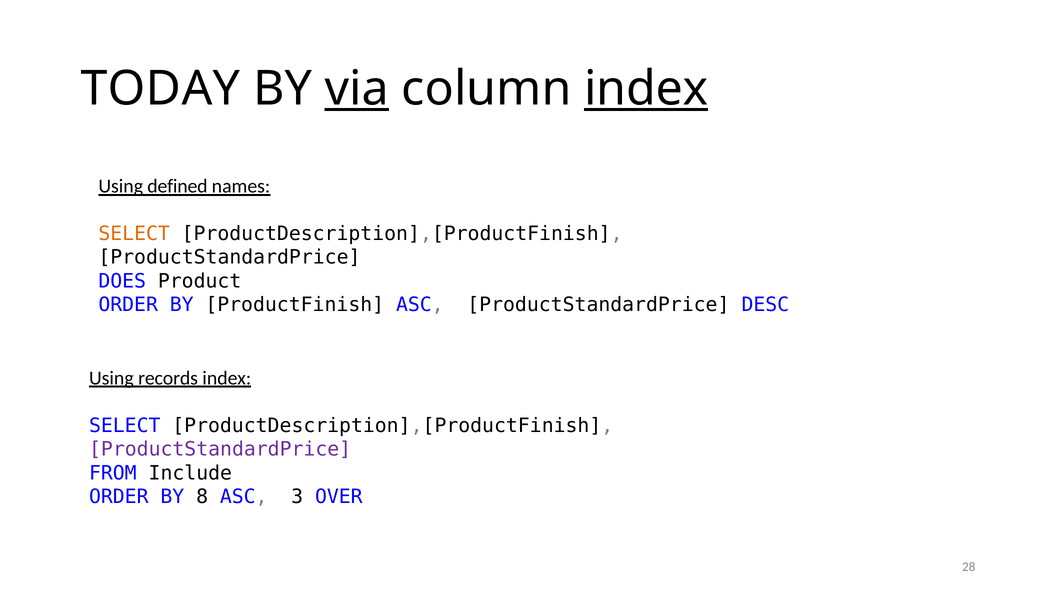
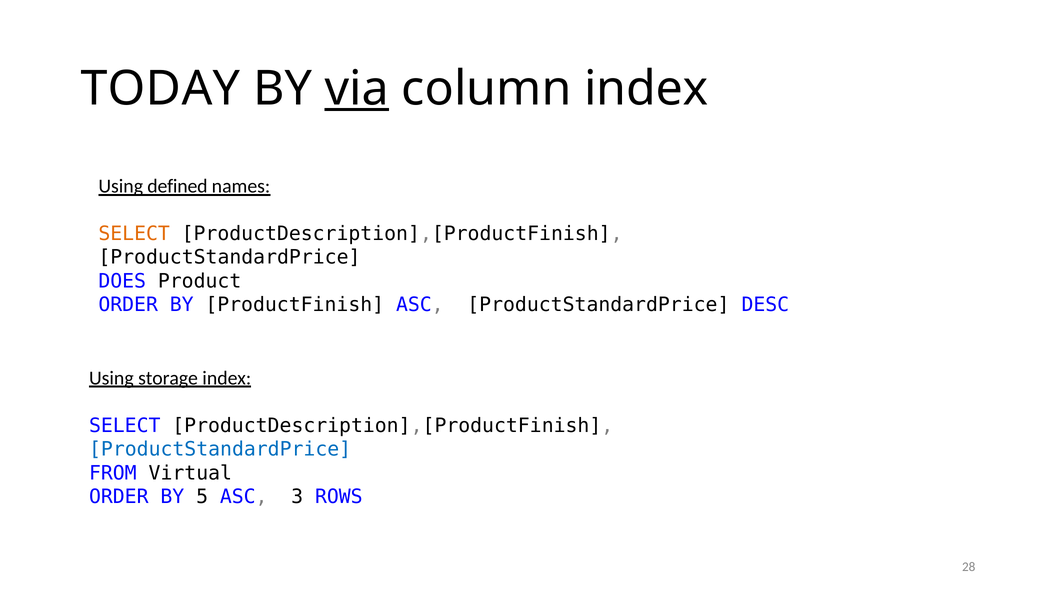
index underline: present -> none (646, 89)
records: records -> storage (168, 378)
ProductStandardPrice colour: purple -> blue (220, 449)
Include: Include -> Virtual (190, 473)
8: 8 -> 5 (202, 497)
OVER: OVER -> ROWS (339, 497)
